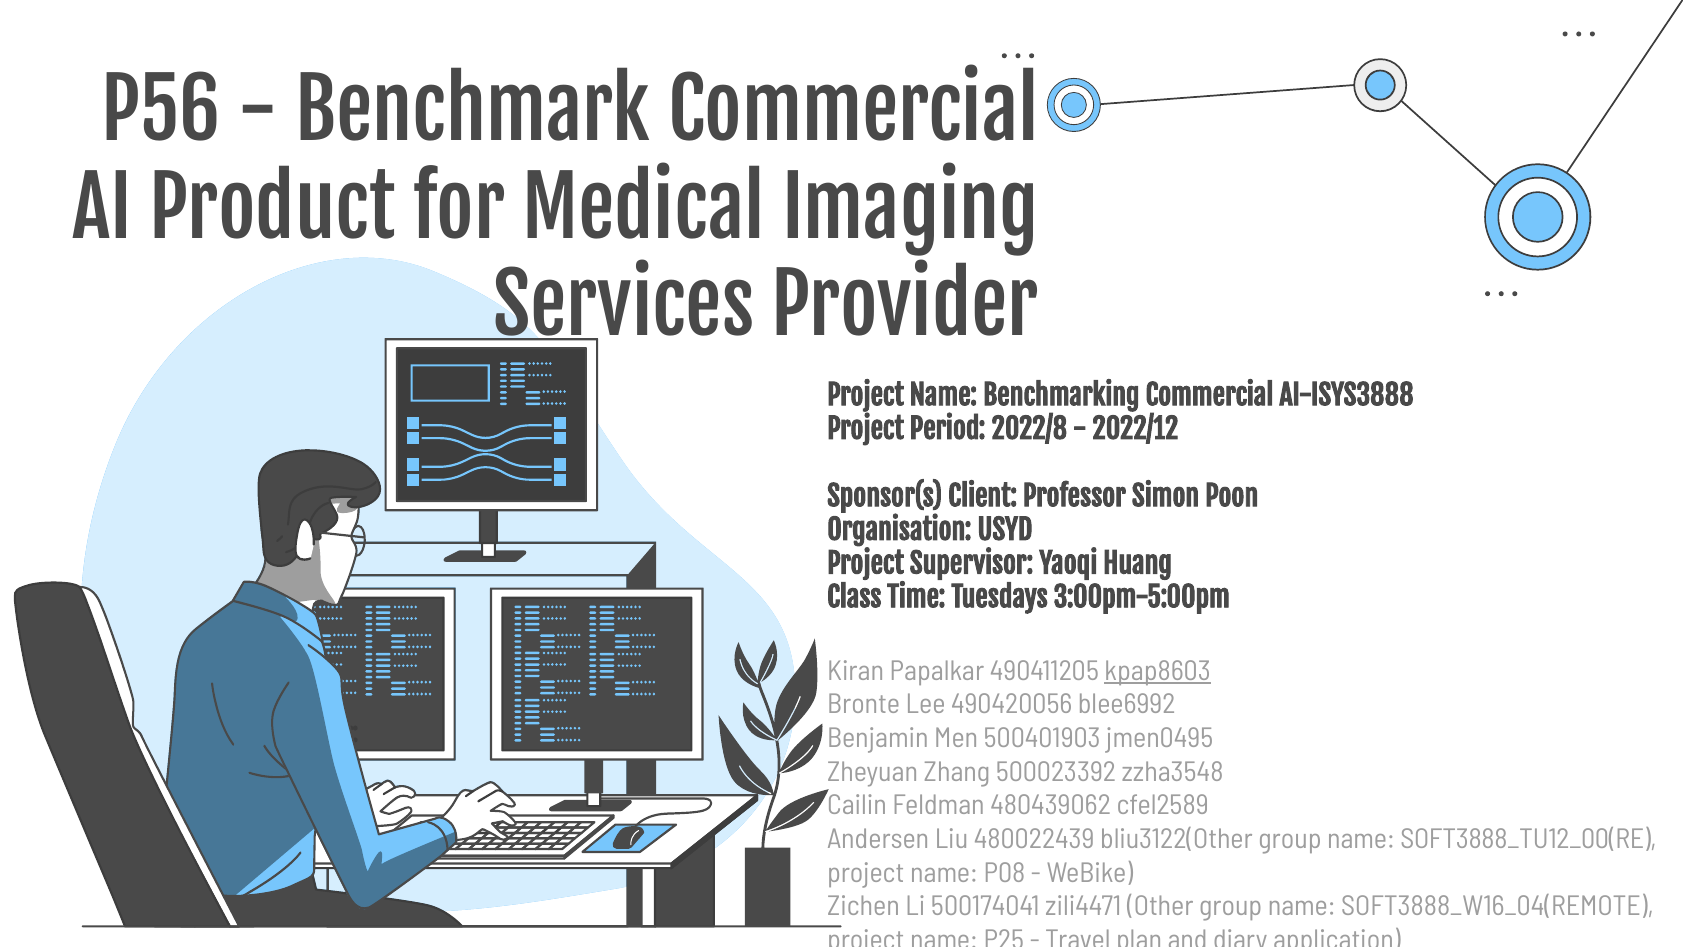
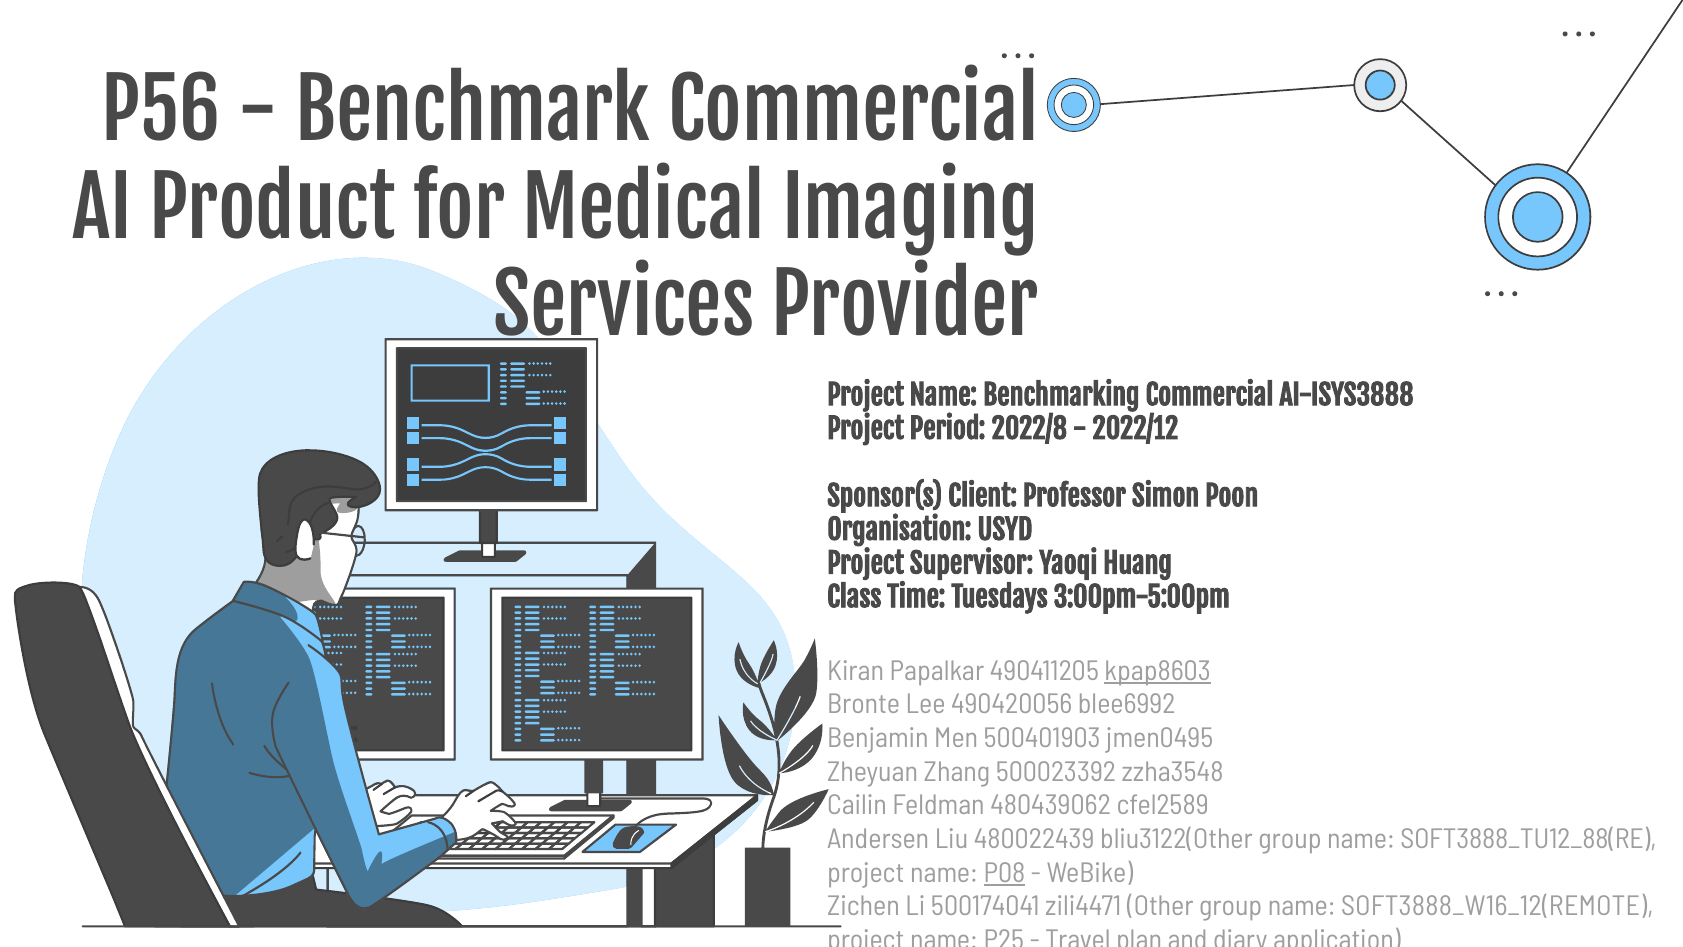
SOFT3888_TU12_00(RE: SOFT3888_TU12_00(RE -> SOFT3888_TU12_88(RE (1528, 839)
P08 underline: none -> present (1004, 873)
SOFT3888_W16_04(REMOTE: SOFT3888_W16_04(REMOTE -> SOFT3888_W16_12(REMOTE (1497, 906)
